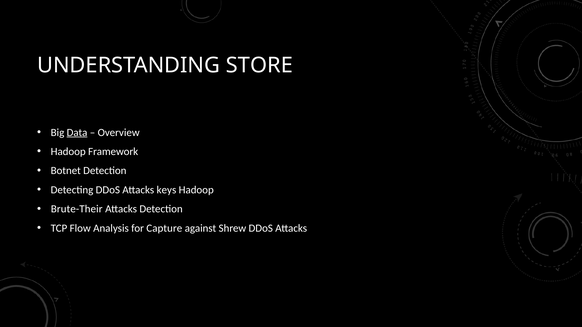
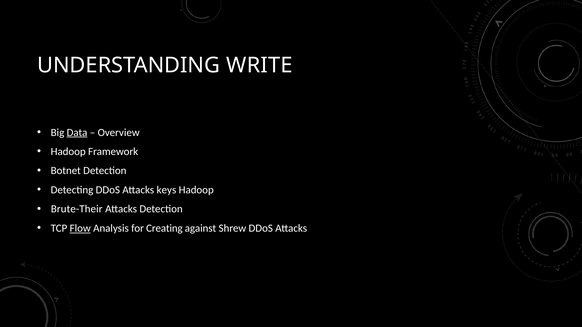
STORE: STORE -> WRITE (259, 65)
Flow underline: none -> present (80, 228)
Capture: Capture -> Creating (164, 228)
